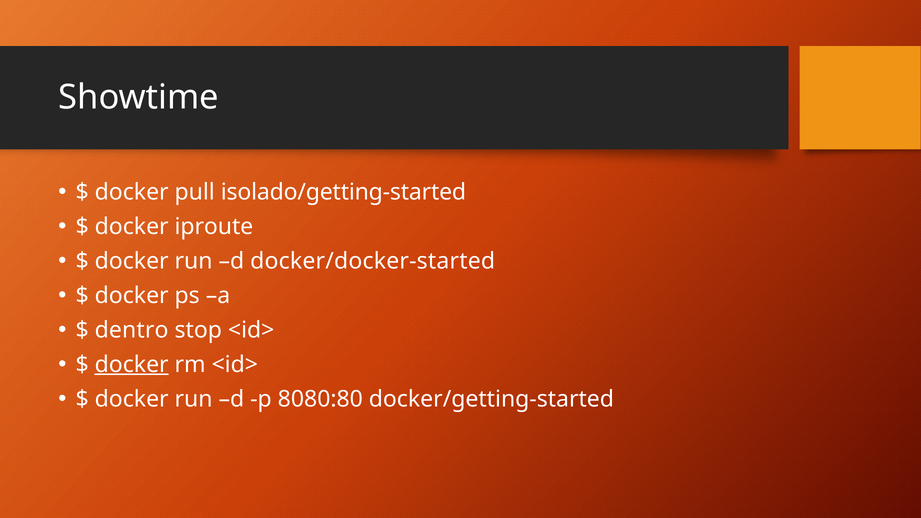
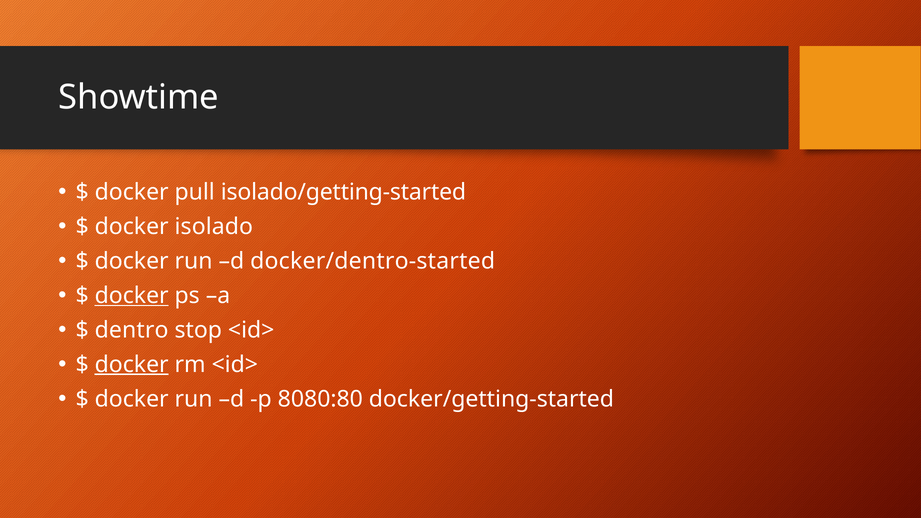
iproute: iproute -> isolado (214, 227)
docker/docker-started: docker/docker-started -> docker/dentro-started (373, 261)
docker underline: none -> present (132, 296)
